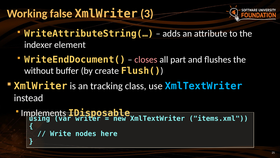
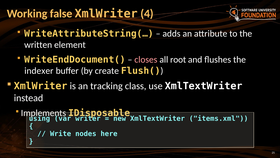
3: 3 -> 4 (147, 14)
indexer: indexer -> written (38, 45)
part: part -> root (178, 59)
without: without -> indexer (39, 71)
XmlTextWriter colour: light blue -> white (204, 86)
